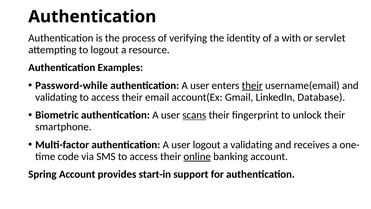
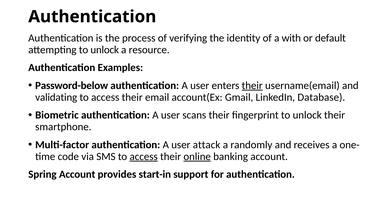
servlet: servlet -> default (330, 38)
attempting to logout: logout -> unlock (105, 50)
Password-while: Password-while -> Password-below (72, 85)
scans underline: present -> none (194, 115)
user logout: logout -> attack (207, 145)
a validating: validating -> randomly (251, 145)
access underline: none -> present (144, 156)
